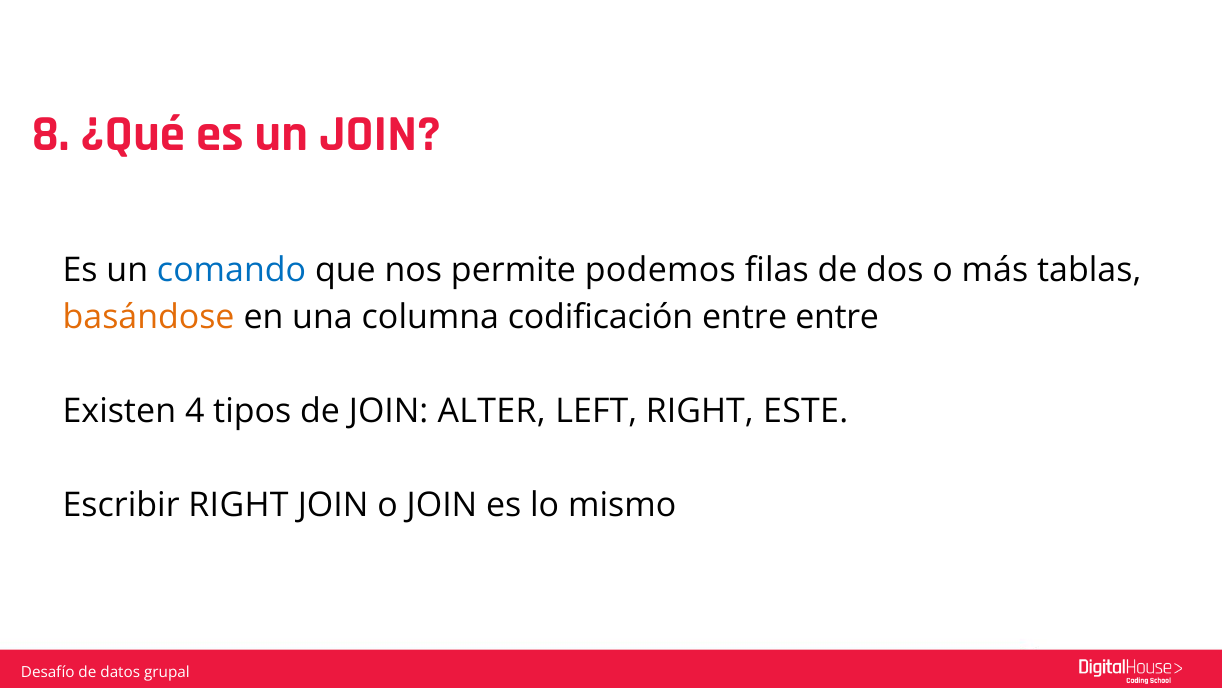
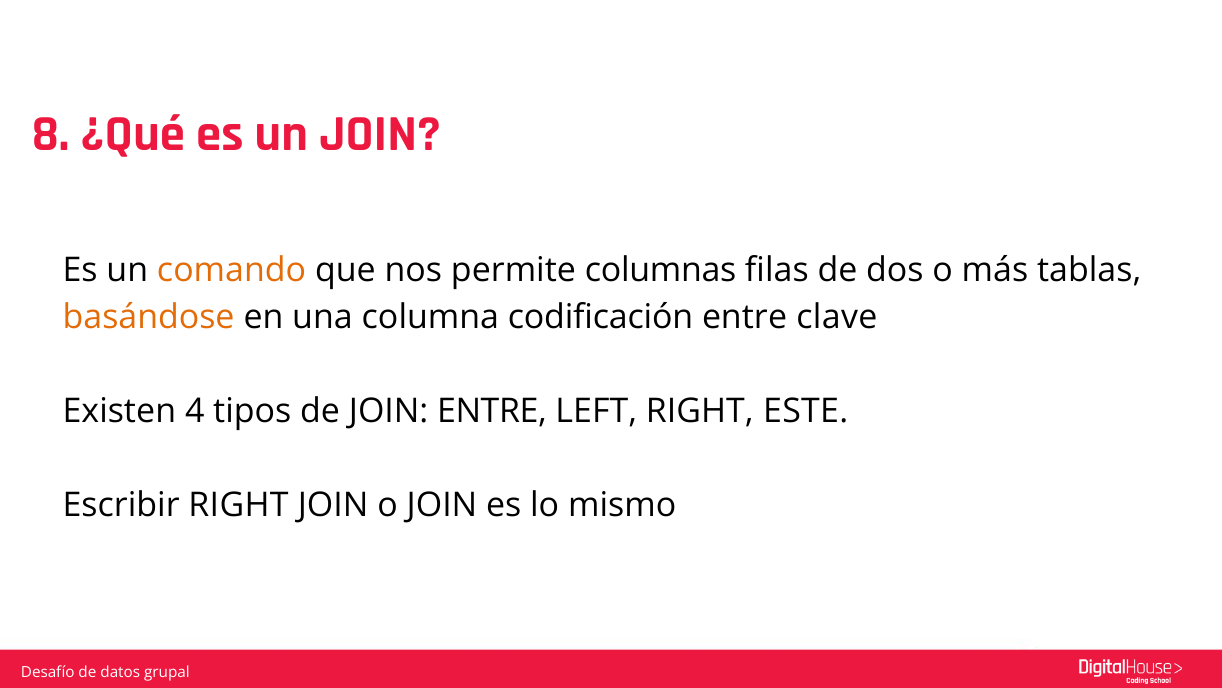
comando colour: blue -> orange (232, 270)
podemos: podemos -> columnas (661, 270)
entre entre: entre -> clave (837, 317)
JOIN ALTER: ALTER -> ENTRE (492, 411)
